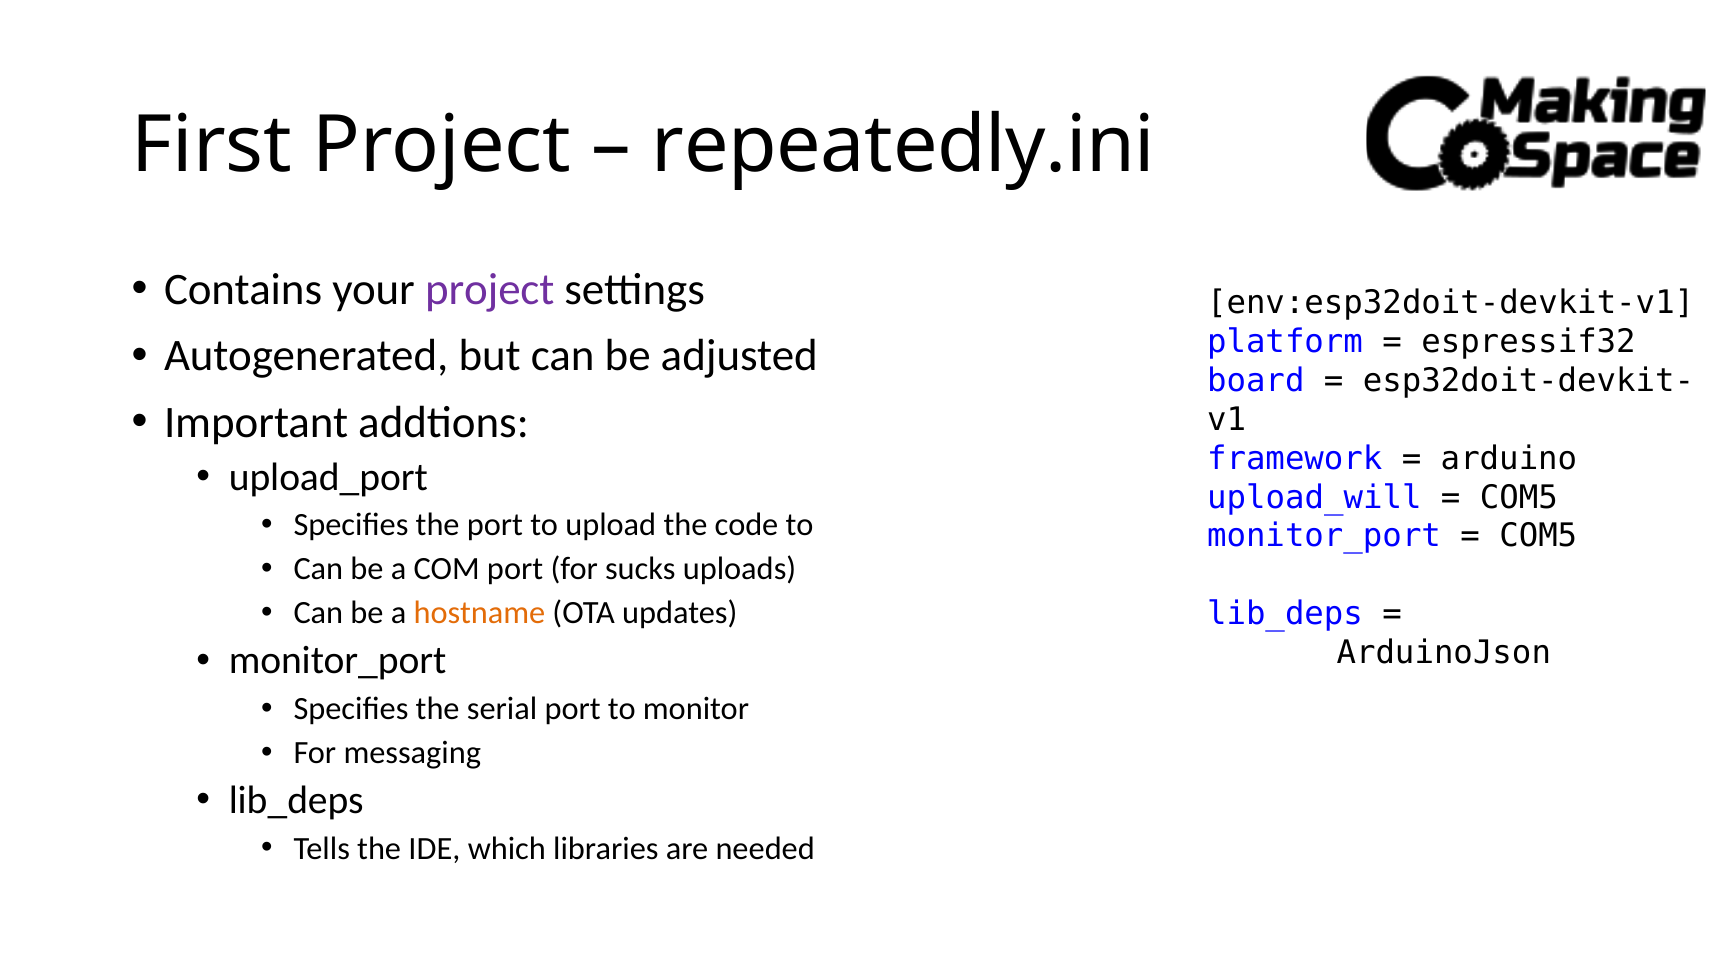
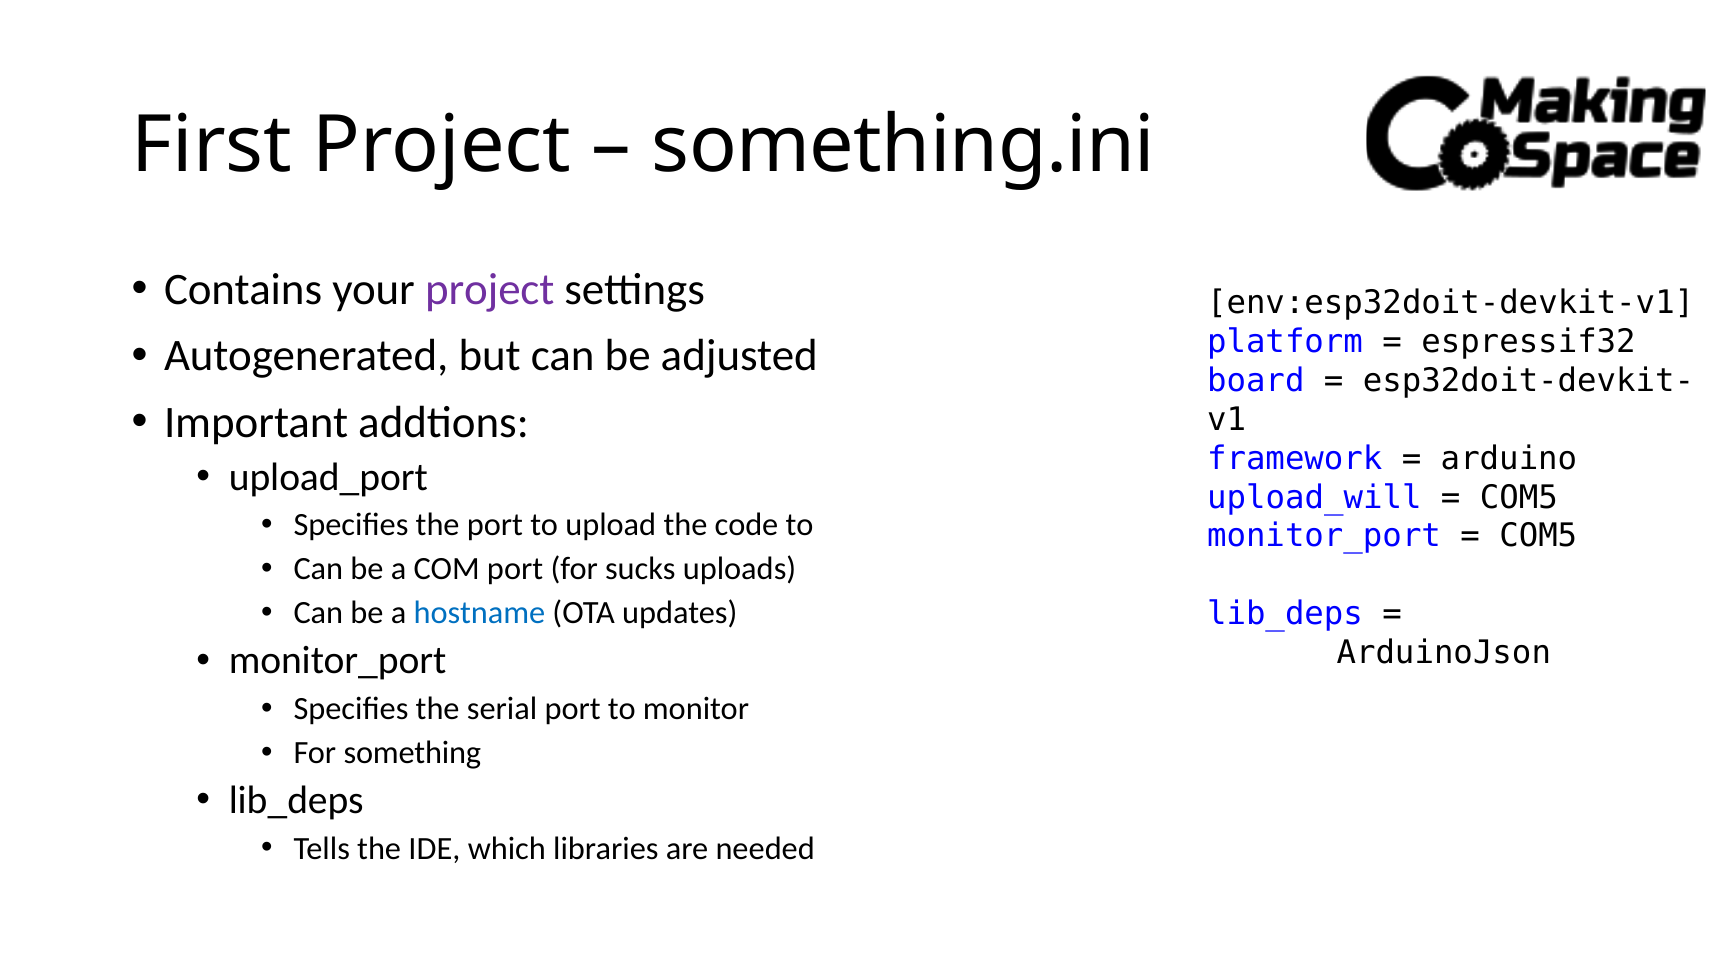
repeatedly.ini: repeatedly.ini -> something.ini (904, 145)
hostname colour: orange -> blue (479, 613)
messaging: messaging -> something (412, 752)
